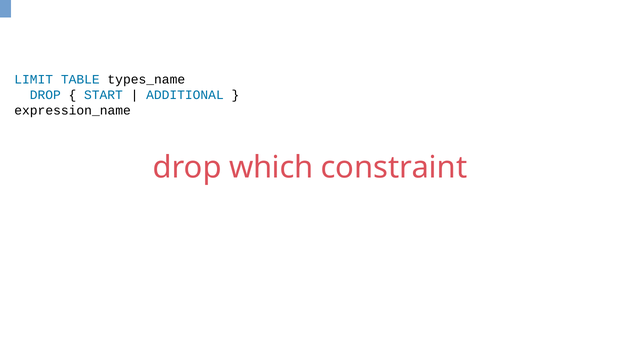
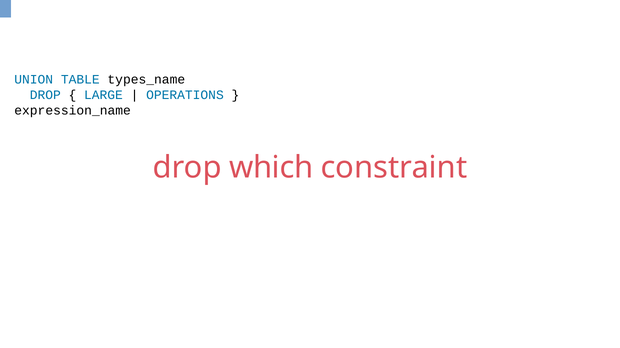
LIMIT: LIMIT -> UNION (34, 80)
START: START -> LARGE (103, 95)
ADDITIONAL: ADDITIONAL -> OPERATIONS (185, 95)
